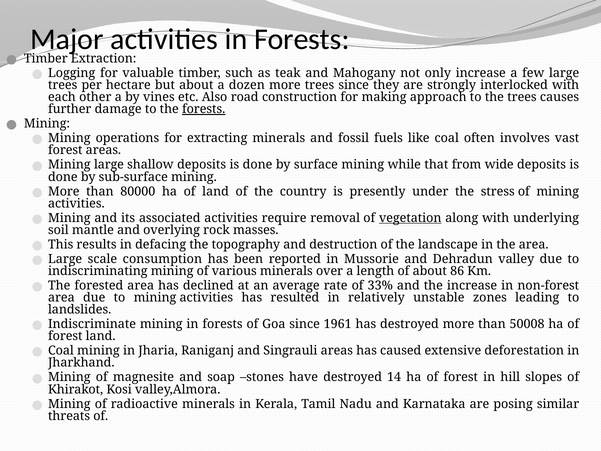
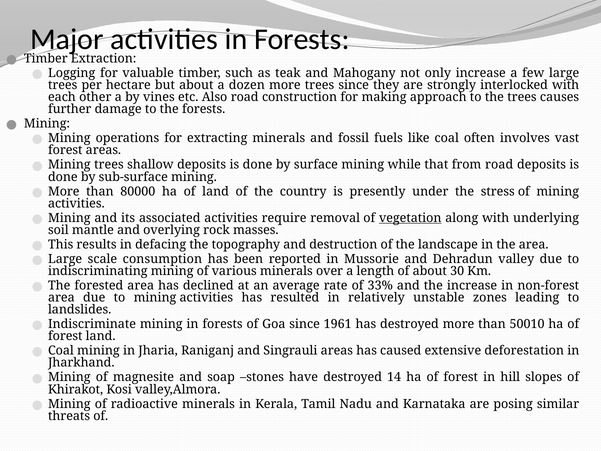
forests underline: present -> none (204, 109)
Mining large: large -> trees (109, 165)
from wide: wide -> road (499, 165)
86: 86 -> 30 (457, 271)
50008: 50008 -> 50010 (527, 324)
